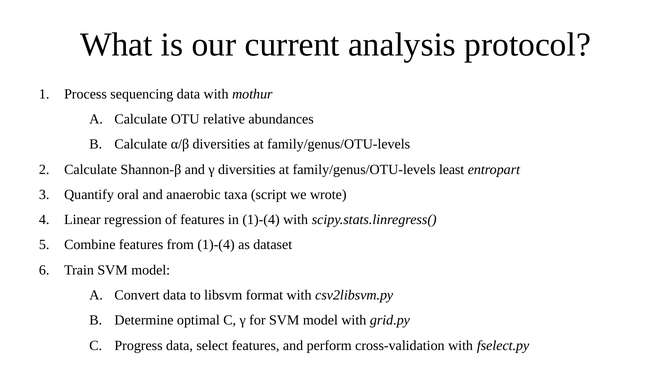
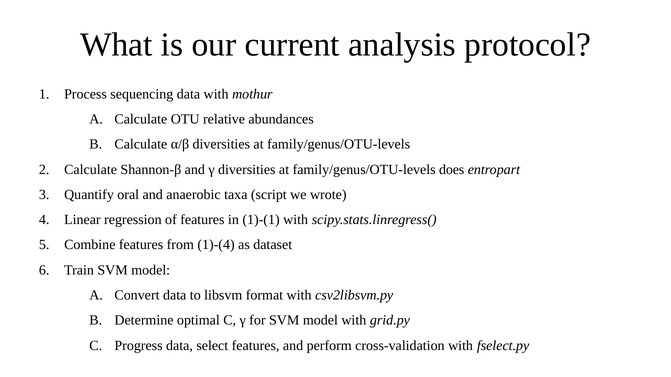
least: least -> does (452, 170)
in 1)-(4: 1)-(4 -> 1)-(1 (261, 220)
